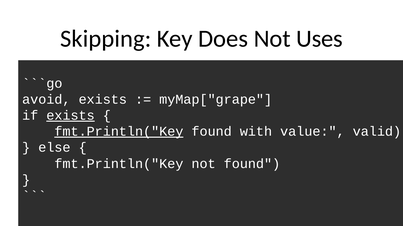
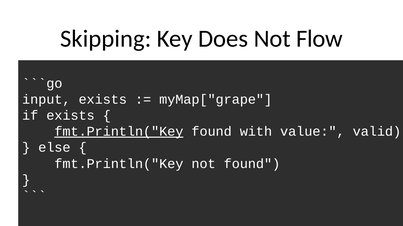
Uses: Uses -> Flow (319, 39)
avoid: avoid -> input (46, 100)
exists underline: present -> none (71, 116)
